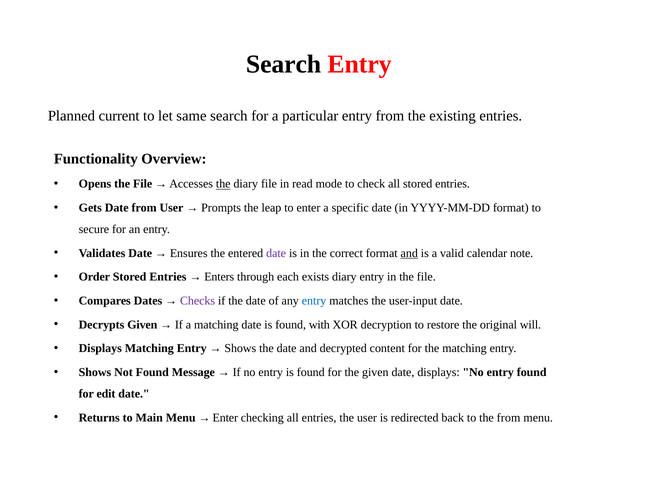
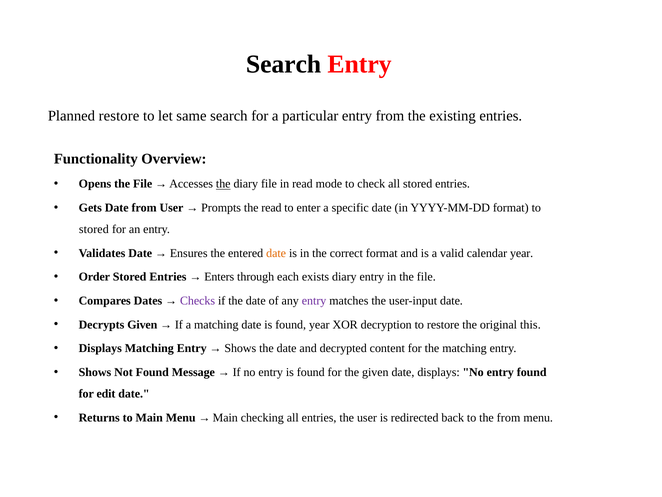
Planned current: current -> restore (119, 116)
the leap: leap -> read (271, 208)
secure: secure -> stored (94, 229)
date colour: purple -> orange (276, 253)
and underline: present -> none (409, 253)
calendar note: note -> year (522, 253)
entry colour: blue -> purple (314, 301)
found with: with -> year (319, 324)
will: will -> this (530, 324)
Enter: Enter -> Main (225, 417)
